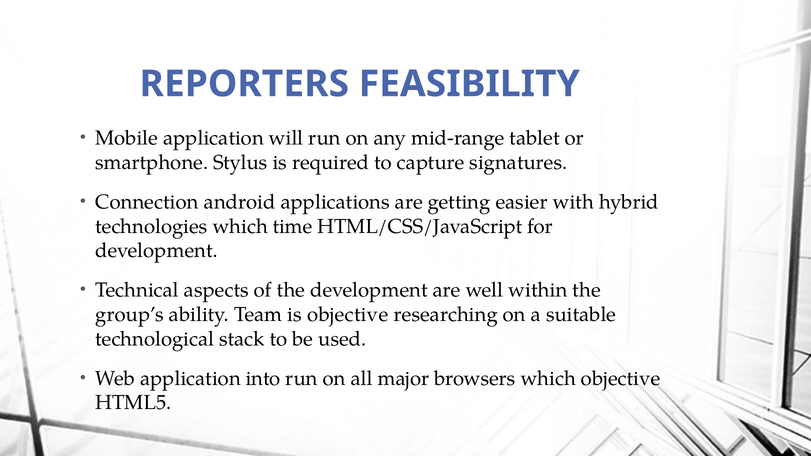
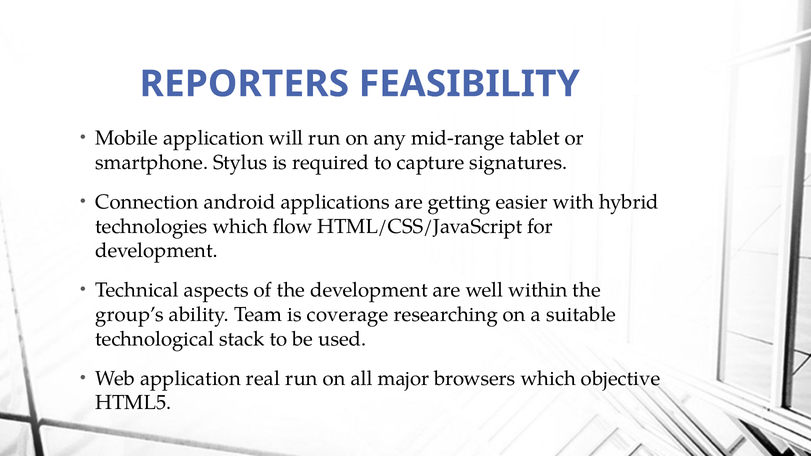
time: time -> flow (293, 227)
is objective: objective -> coverage (348, 315)
into: into -> real (263, 379)
